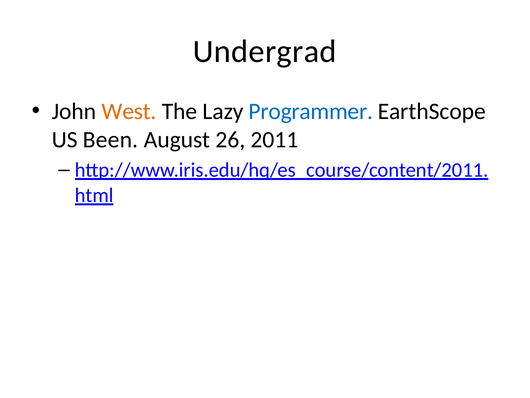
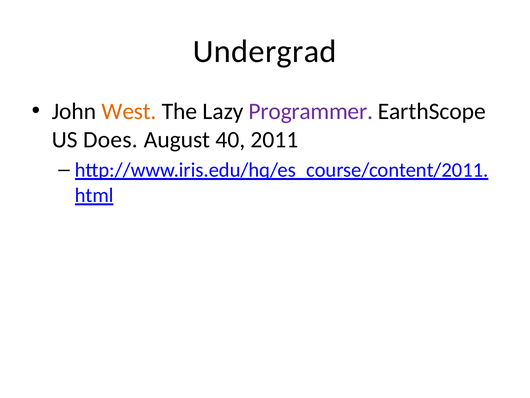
Programmer colour: blue -> purple (311, 111)
Been: Been -> Does (111, 139)
26: 26 -> 40 (230, 139)
